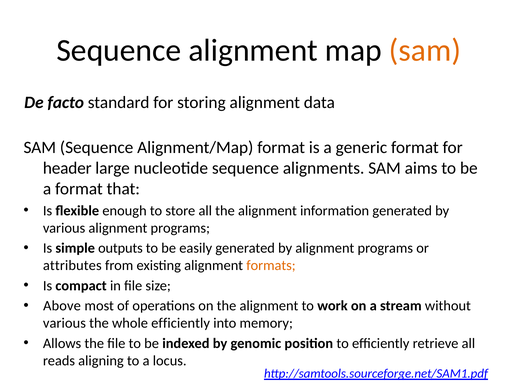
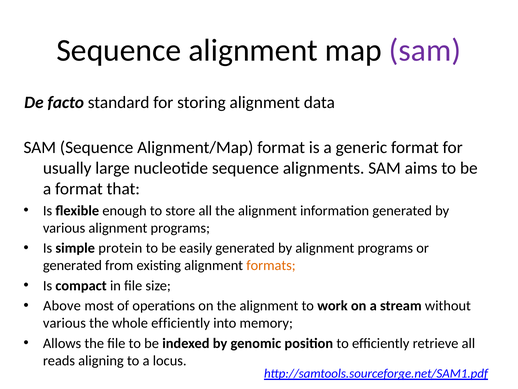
sam colour: orange -> purple (425, 50)
header: header -> usually (67, 168)
outputs: outputs -> protein (120, 248)
attributes: attributes -> generated (72, 265)
